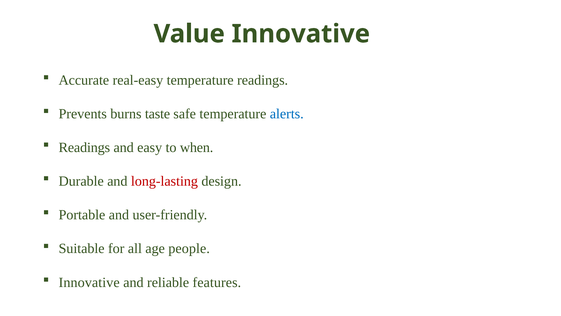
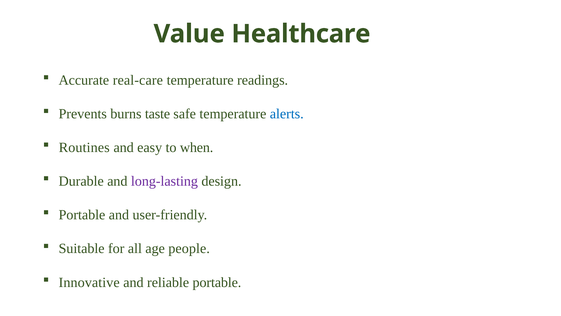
Value Innovative: Innovative -> Healthcare (301, 34)
real-easy: real-easy -> real-care (138, 80)
Readings: Readings -> Routines (84, 147)
long-lasting colour: red -> purple (164, 181)
reliable features: features -> portable (217, 282)
